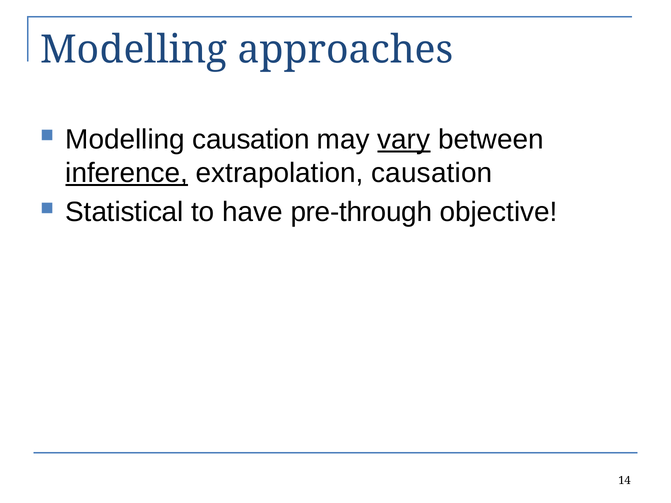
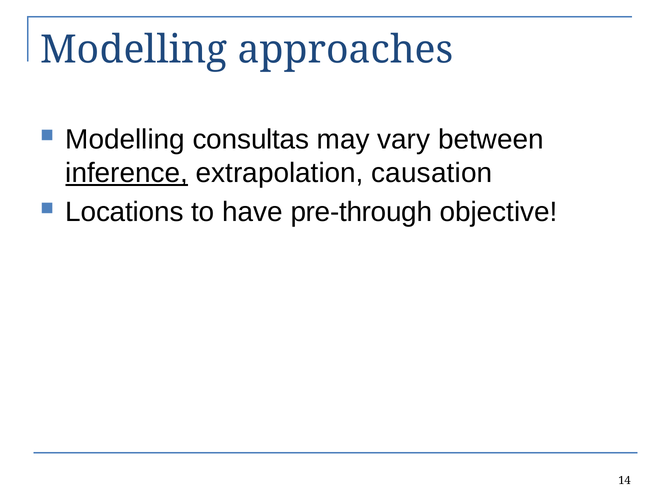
Modelling causation: causation -> consultas (251, 140)
vary underline: present -> none (404, 140)
Statistical: Statistical -> Locations (124, 212)
